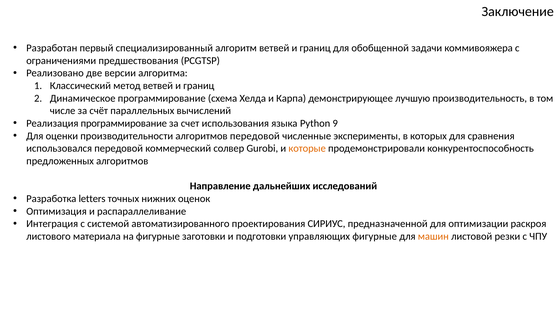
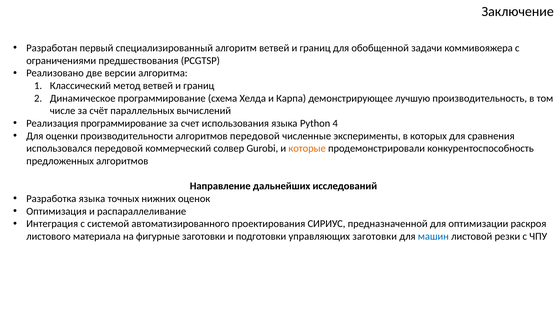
9: 9 -> 4 (335, 123)
Разработка letters: letters -> языка (92, 199)
управляющих фигурные: фигурные -> заготовки (375, 236)
машин colour: orange -> blue (433, 236)
